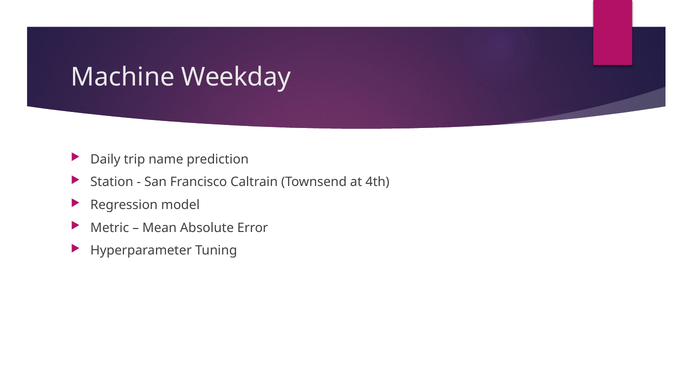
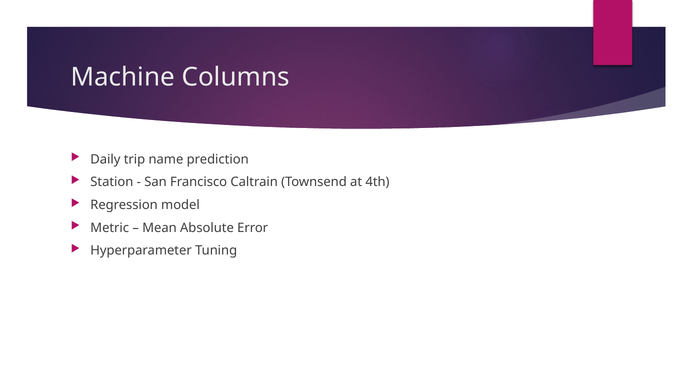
Weekday: Weekday -> Columns (236, 77)
